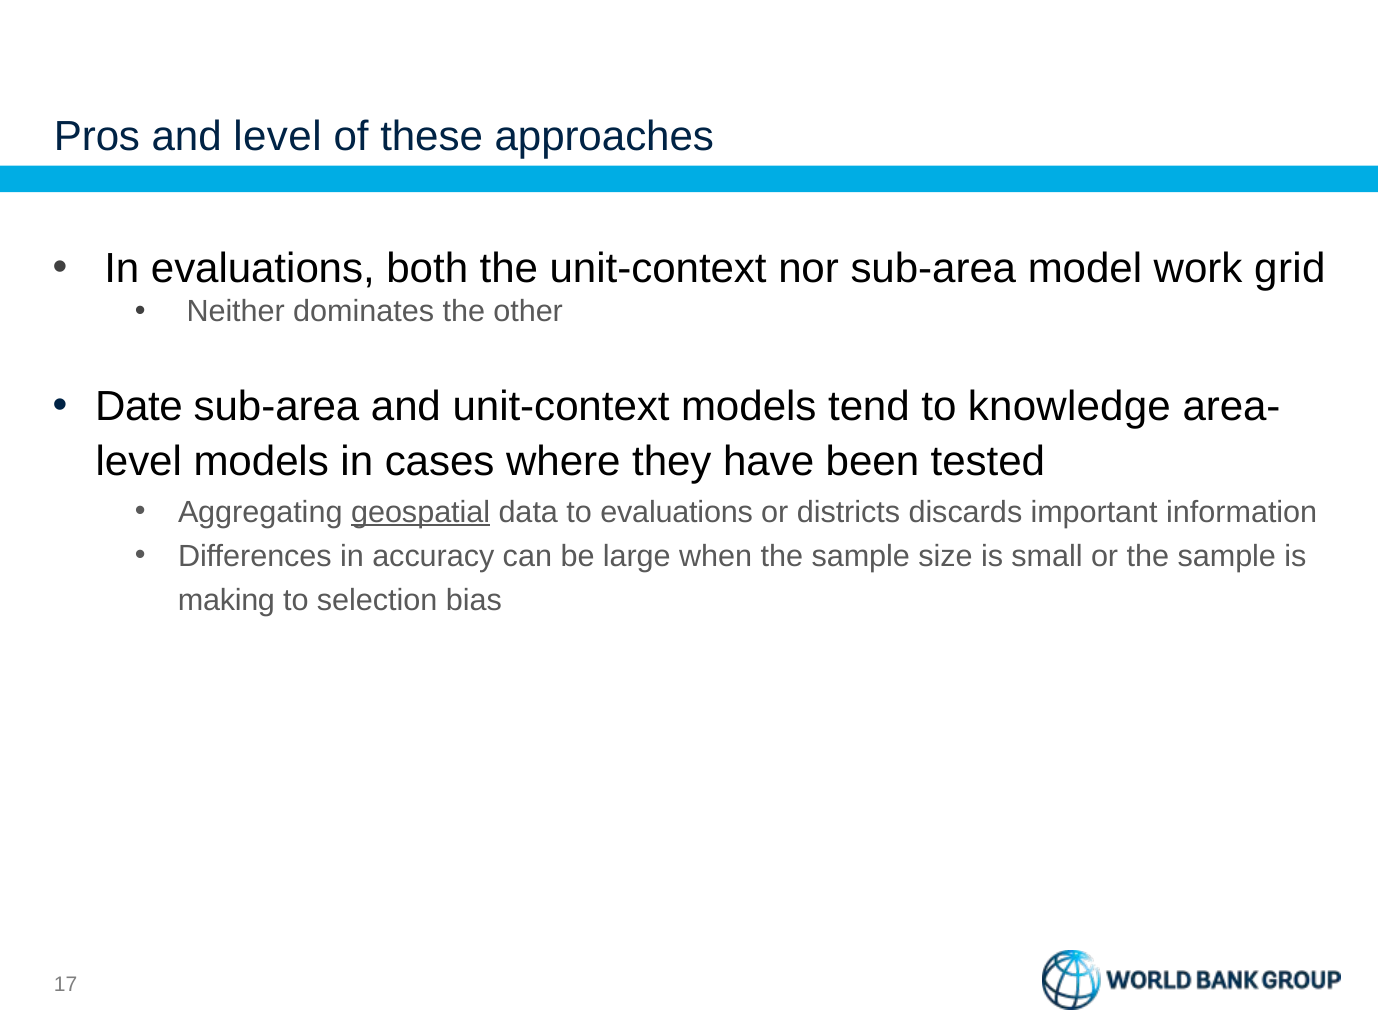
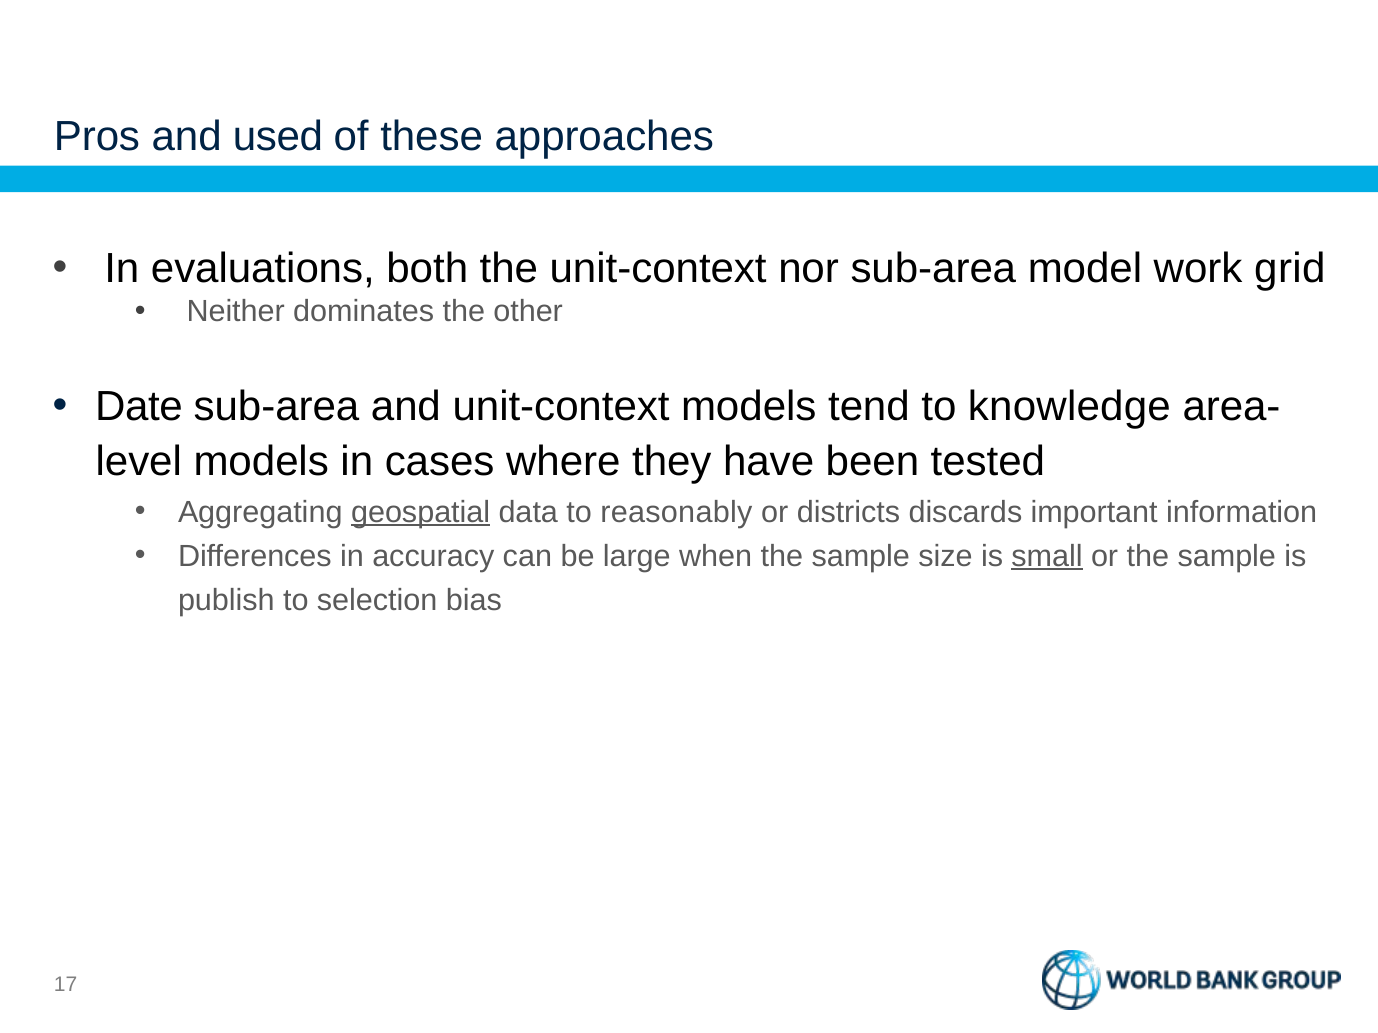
and level: level -> used (278, 137)
to evaluations: evaluations -> reasonably (676, 512)
small underline: none -> present (1047, 556)
making: making -> publish (226, 600)
